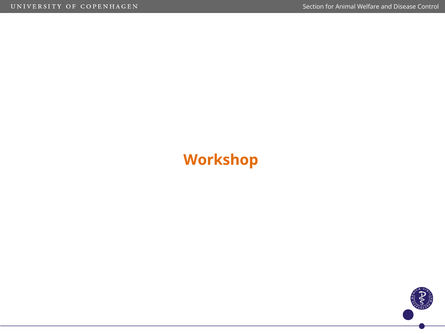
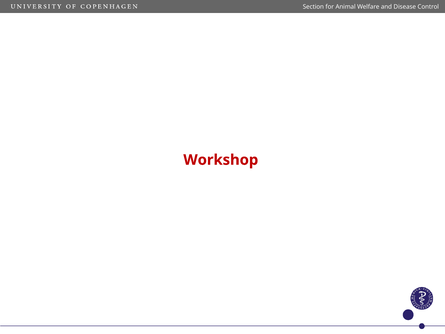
Workshop colour: orange -> red (221, 160)
